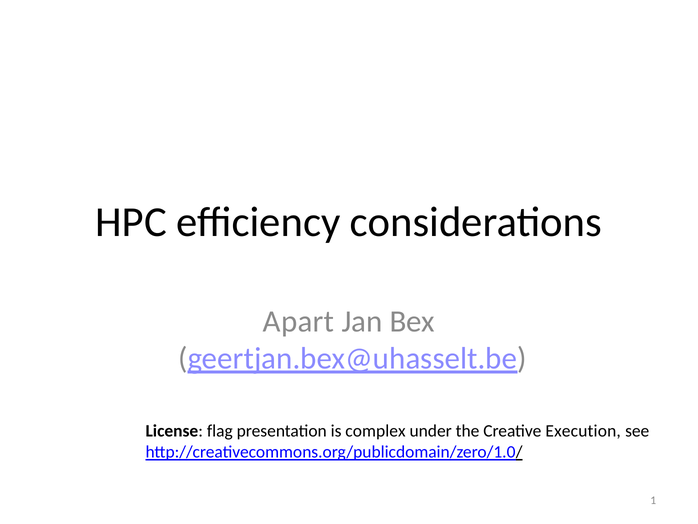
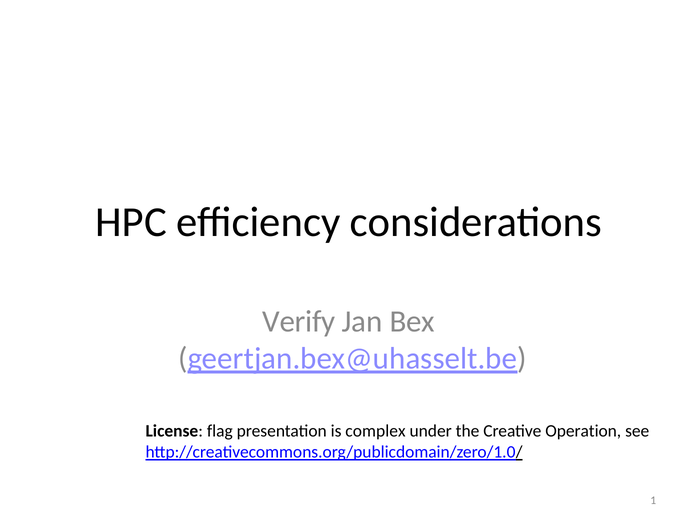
Apart: Apart -> Verify (299, 321)
Execution: Execution -> Operation (583, 431)
